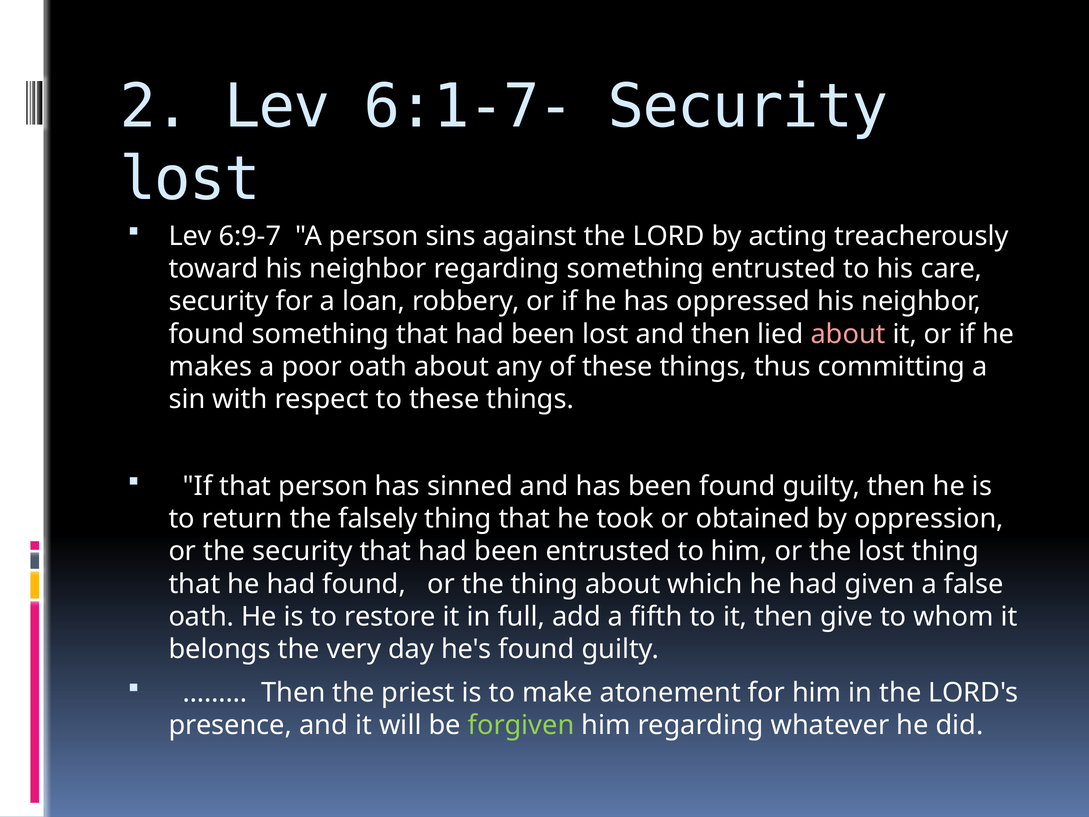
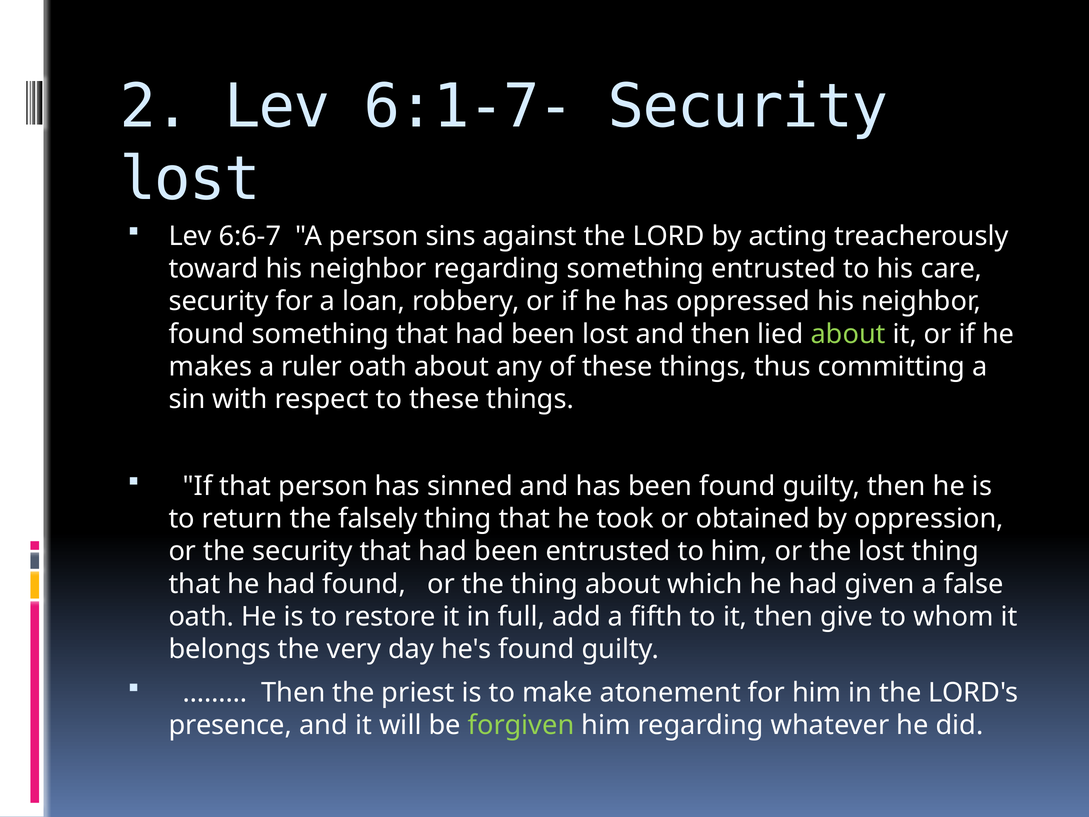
6:9-7: 6:9-7 -> 6:6-7 (250, 236)
about colour: pink -> light green (848, 334)
poor: poor -> ruler (312, 367)
